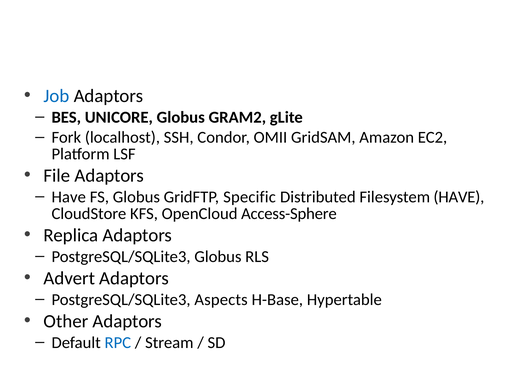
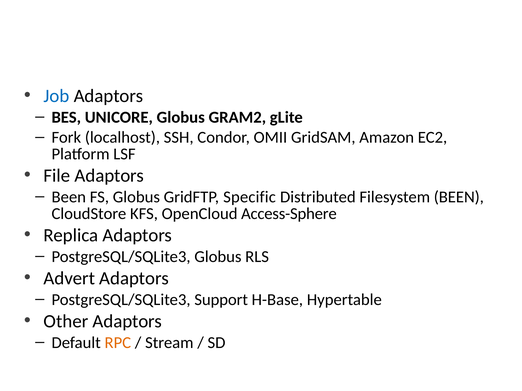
Have: Have -> Been (69, 197)
Filesystem HAVE: HAVE -> BEEN (459, 197)
Aspects: Aspects -> Support (221, 300)
RPC colour: blue -> orange (118, 343)
